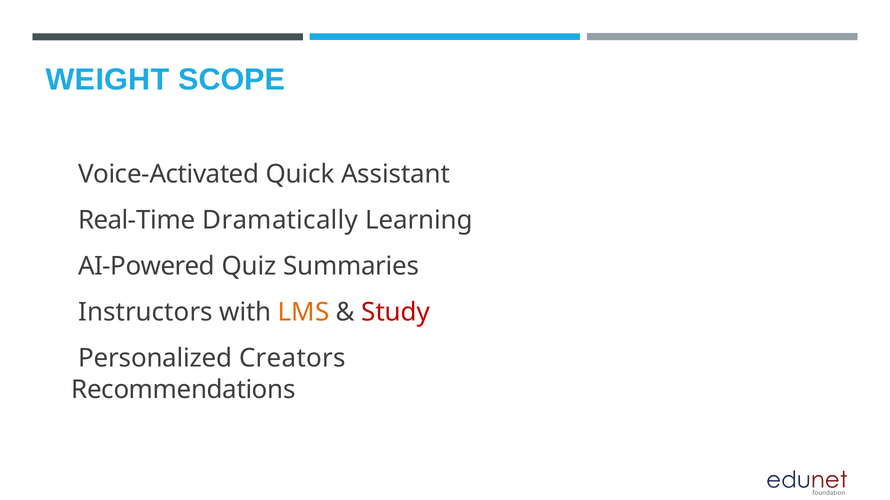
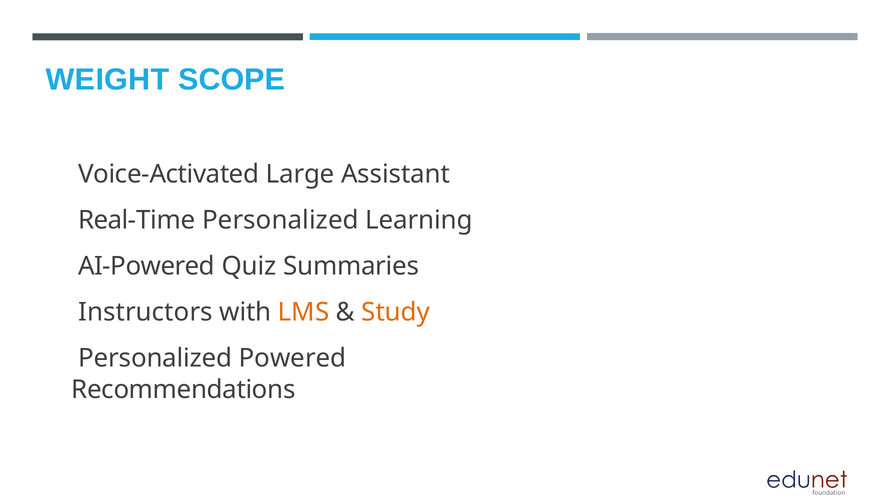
Quick: Quick -> Large (300, 174)
Real-Time Dramatically: Dramatically -> Personalized (280, 221)
Study colour: red -> orange (396, 313)
Creators: Creators -> Powered (293, 359)
